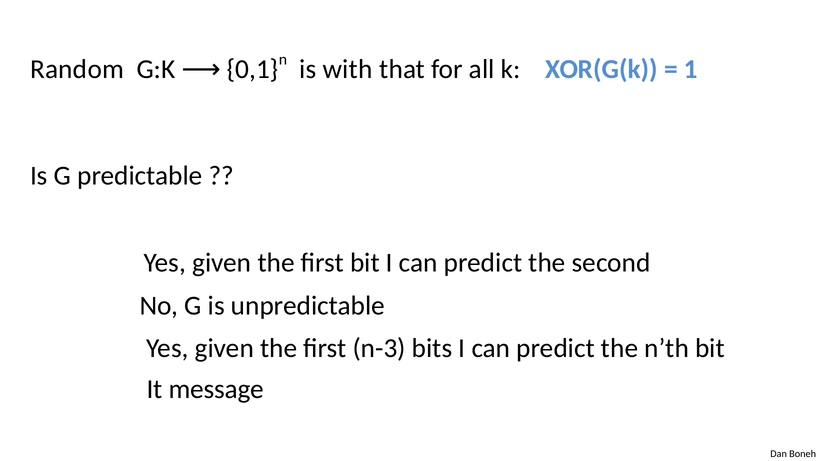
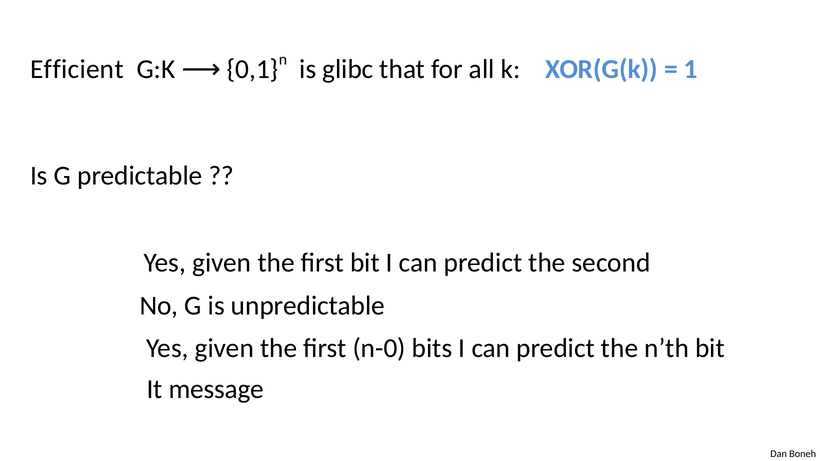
with: with -> glibc (348, 69)
Random: Random -> Efficient (77, 69)
n-3: n-3 -> n-0 (379, 349)
